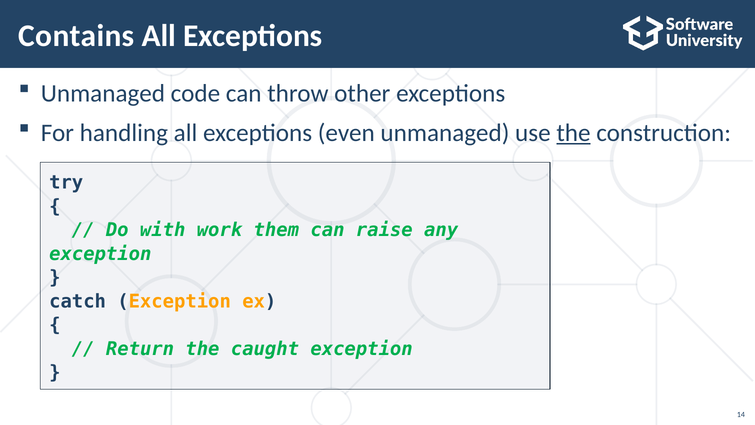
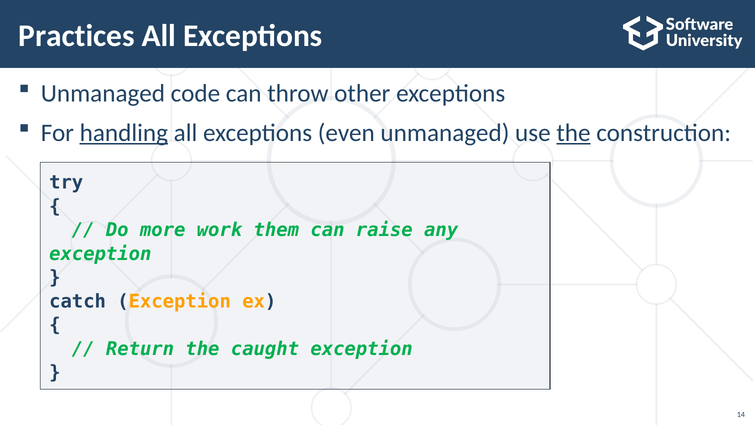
Contains: Contains -> Practices (77, 36)
handling underline: none -> present (124, 133)
with: with -> more (163, 230)
